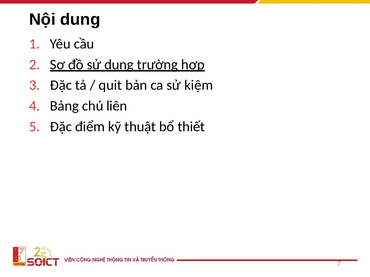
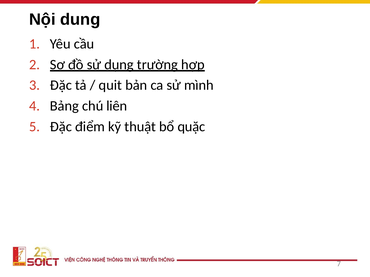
kiệm: kiệm -> mình (199, 85)
thiết: thiết -> quặc (191, 127)
